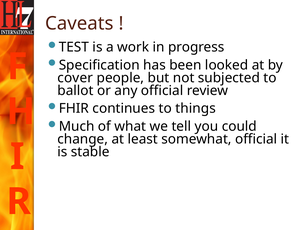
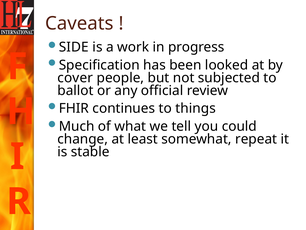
TEST: TEST -> SIDE (74, 47)
somewhat official: official -> repeat (256, 139)
